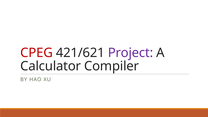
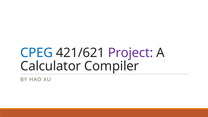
CPEG colour: red -> blue (37, 53)
